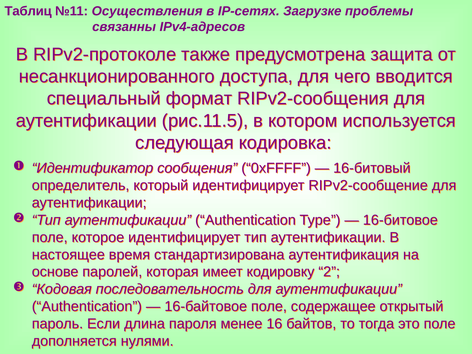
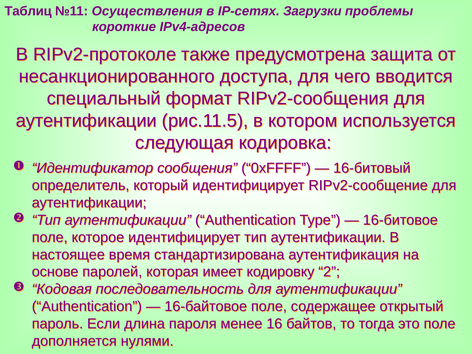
Загрузке: Загрузке -> Загрузки (312, 11)
связанны: связанны -> короткие (124, 27)
